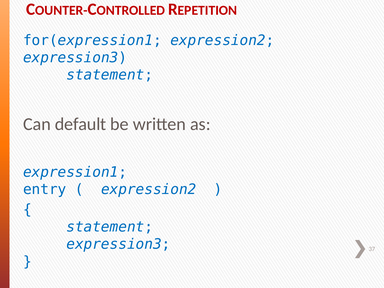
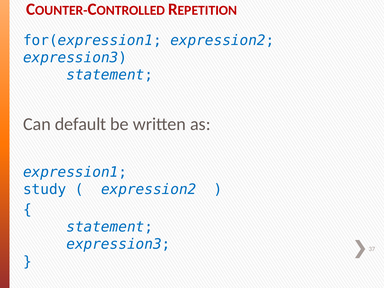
entry: entry -> study (45, 189)
